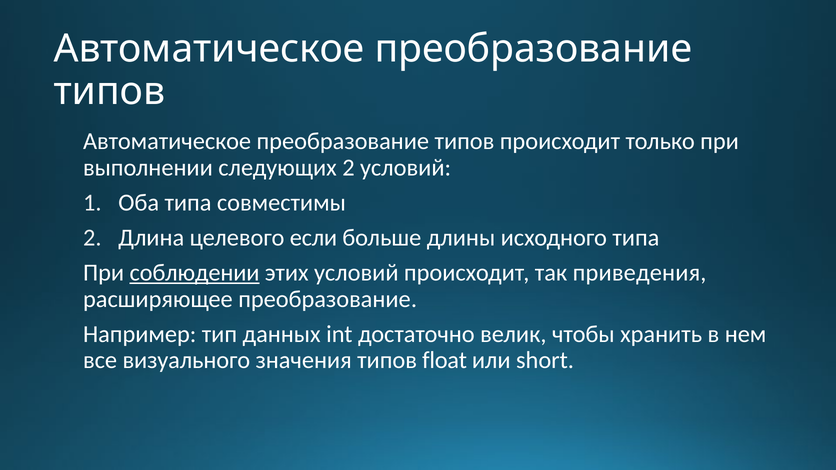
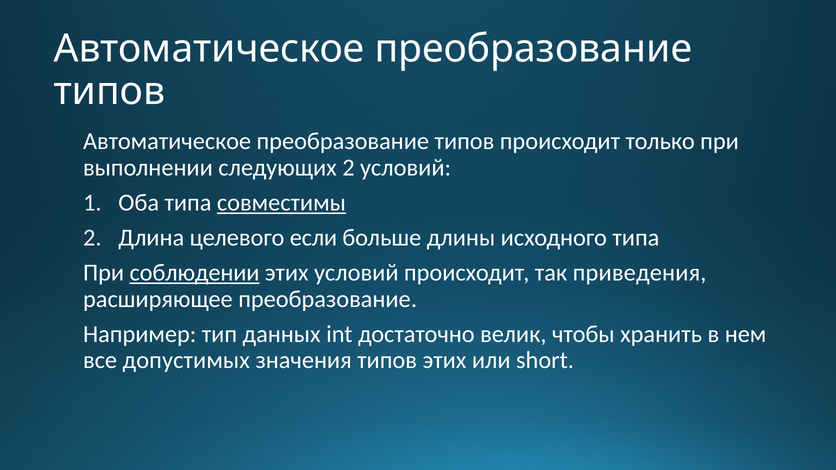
совместимы underline: none -> present (281, 203)
визуального: визуального -> допустимых (186, 361)
типов float: float -> этих (444, 361)
